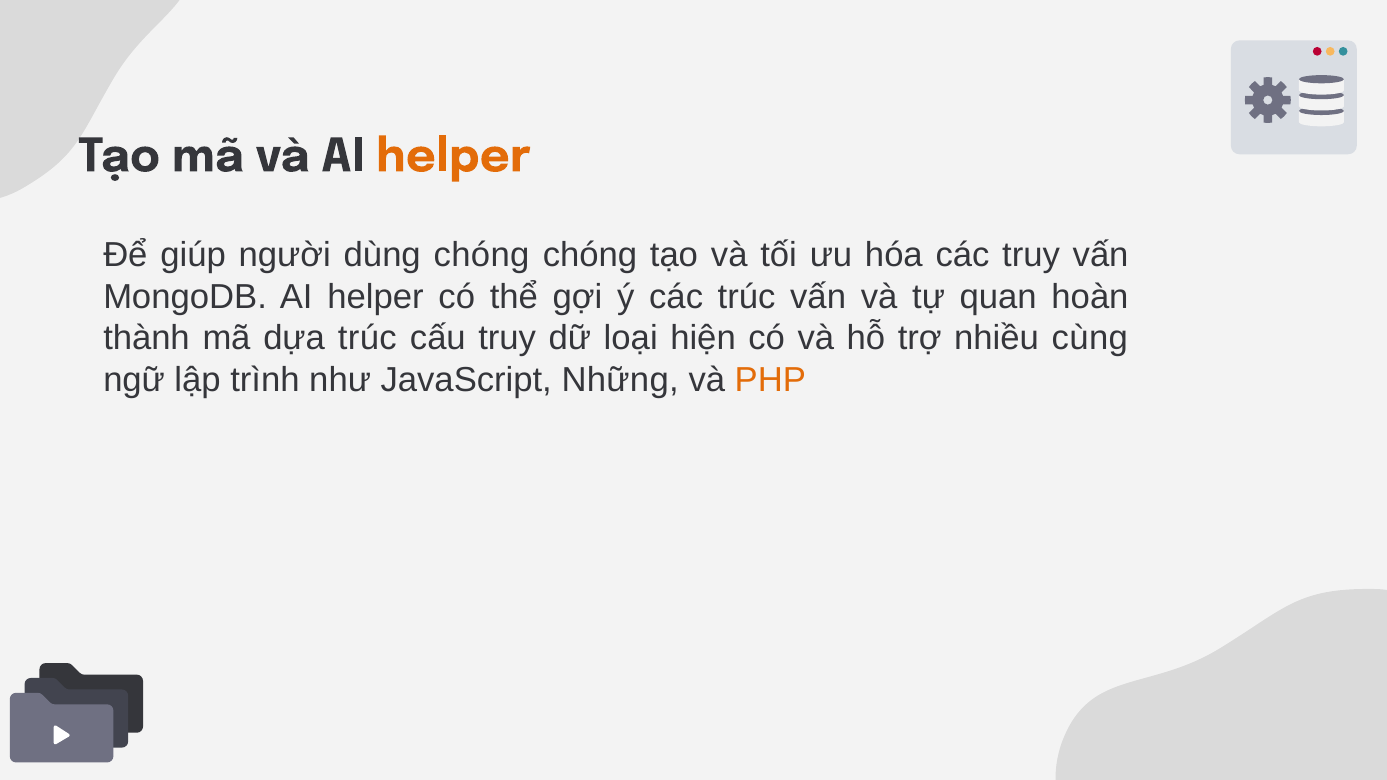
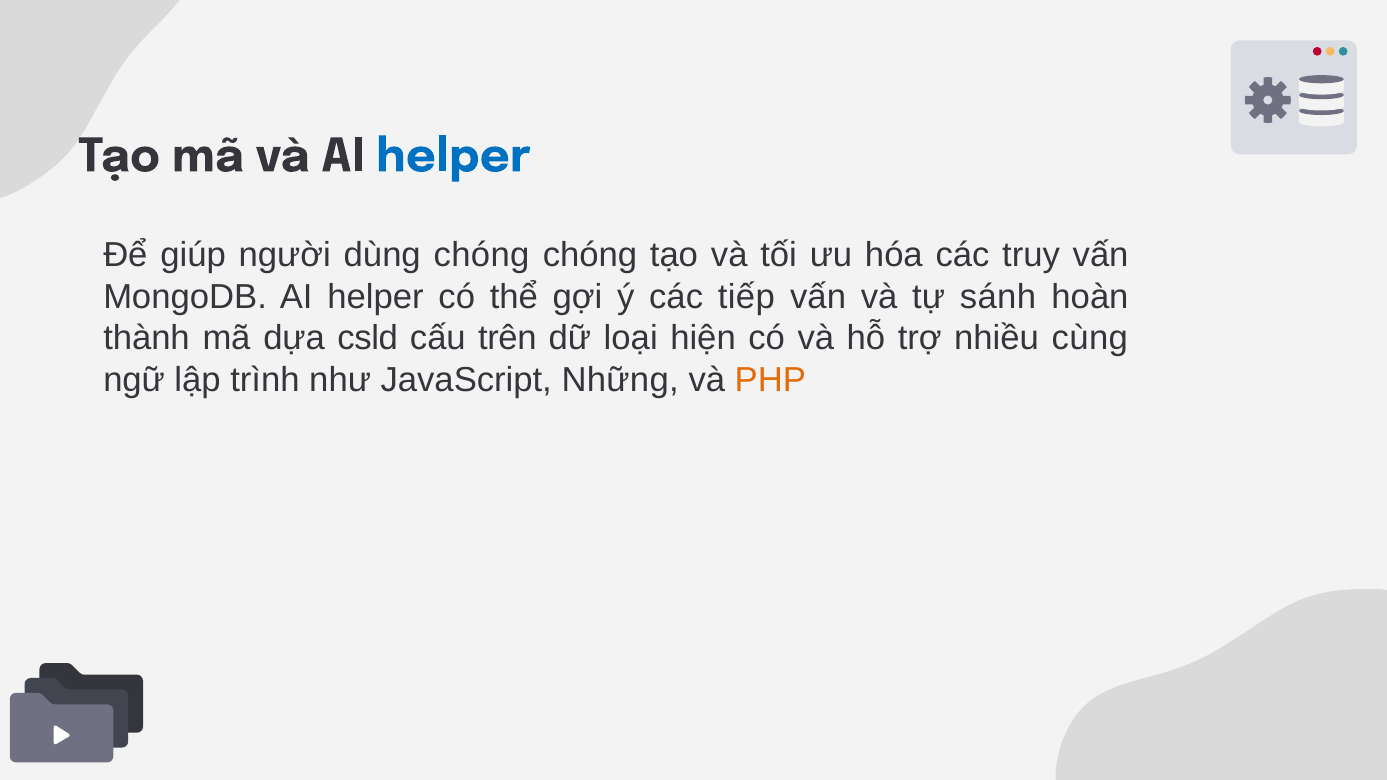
helper colour: orange -> blue (454, 156)
các trúc: trúc -> tiếp (746, 297)
quan: quan -> sánh (998, 297)
dựa trúc: trúc -> csld (368, 339)
cấu truy: truy -> trên (507, 339)
